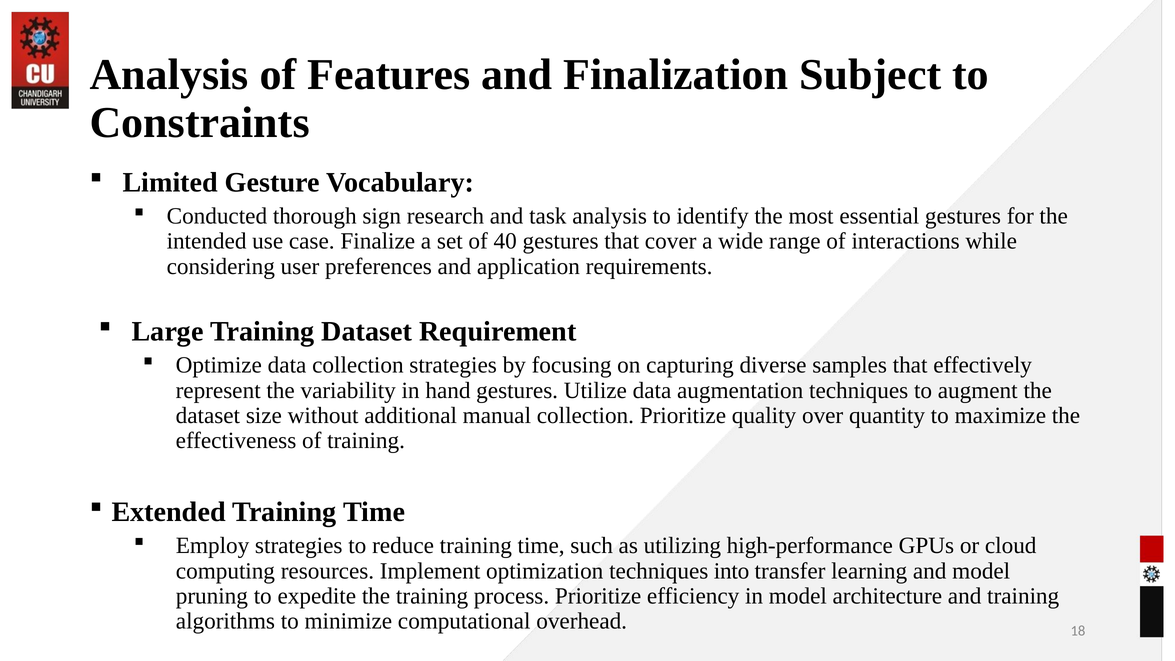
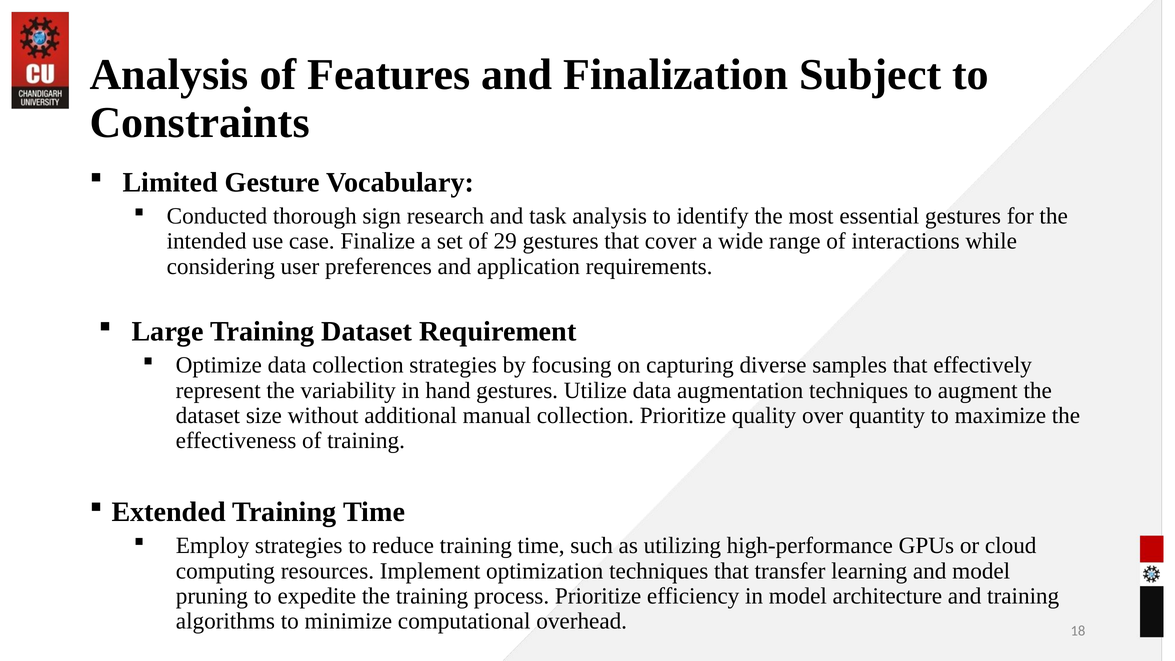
40: 40 -> 29 (505, 241)
techniques into: into -> that (731, 571)
